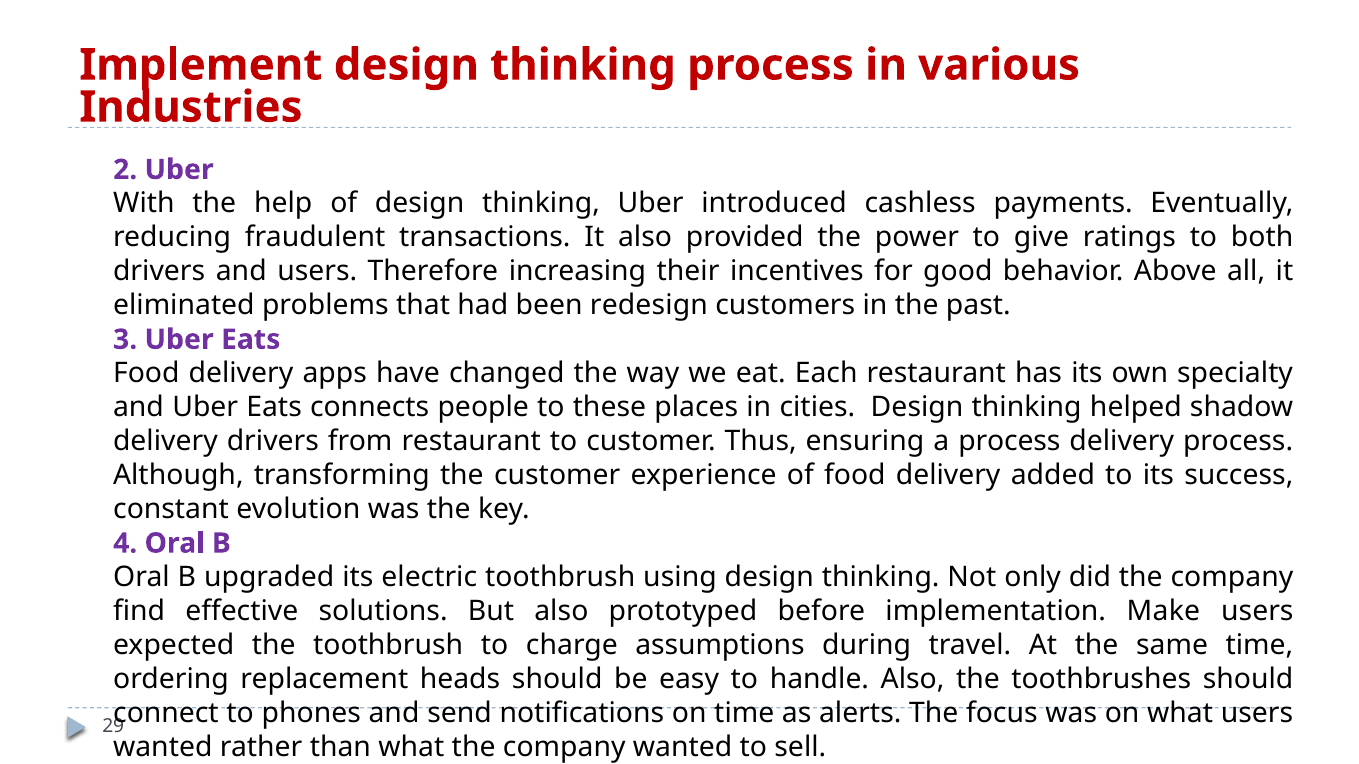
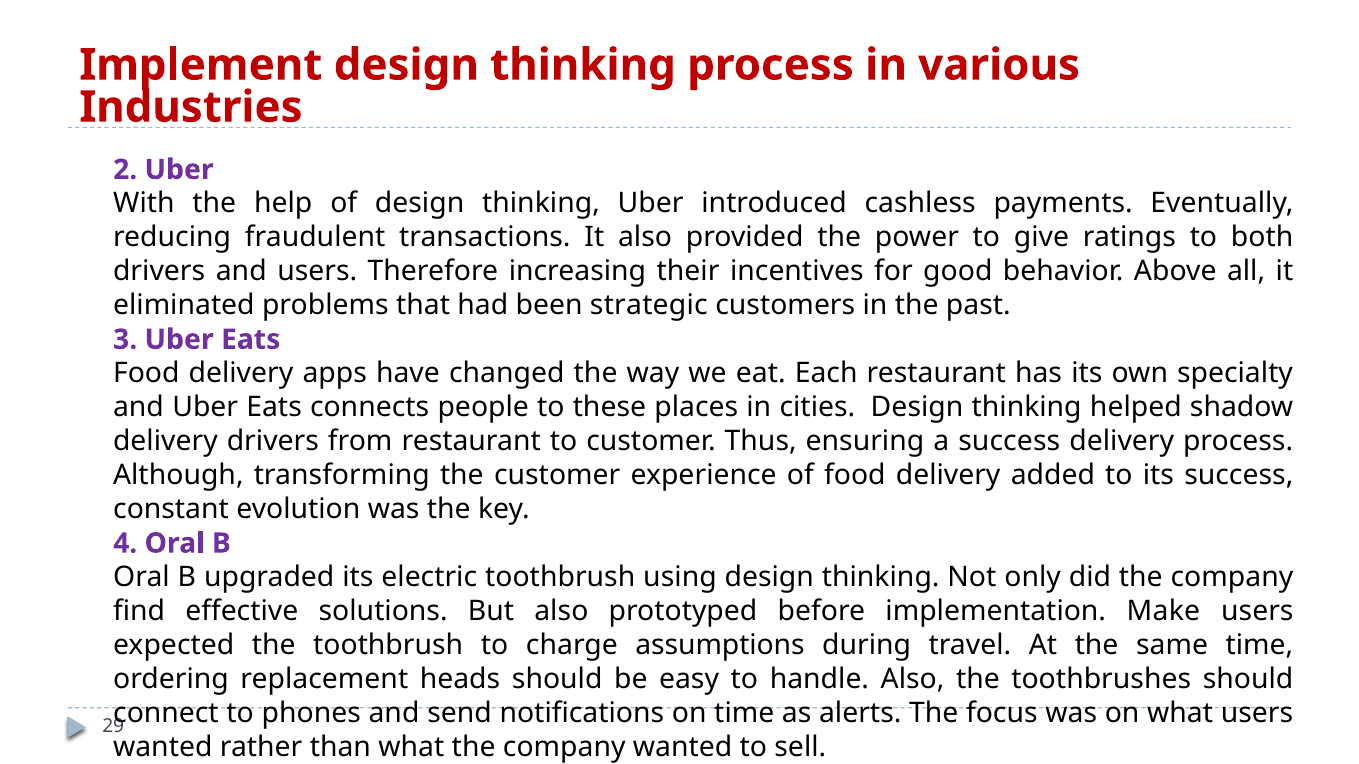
redesign: redesign -> strategic (649, 306)
a process: process -> success (1009, 442)
